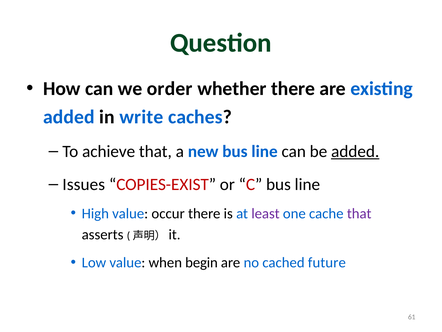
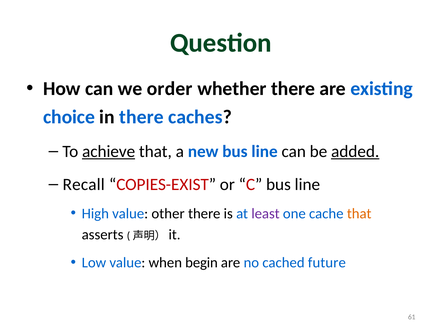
added: added -> choice (69, 117)
in write: write -> there (141, 117)
achieve underline: none -> present (109, 151)
Issues: Issues -> Recall (84, 184)
occur: occur -> other (168, 213)
that colour: purple -> orange (359, 213)
